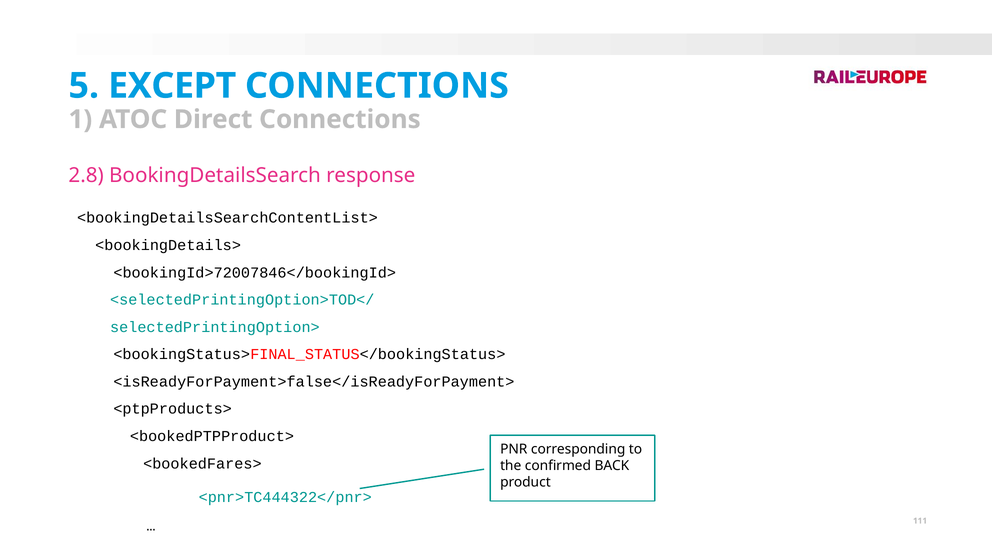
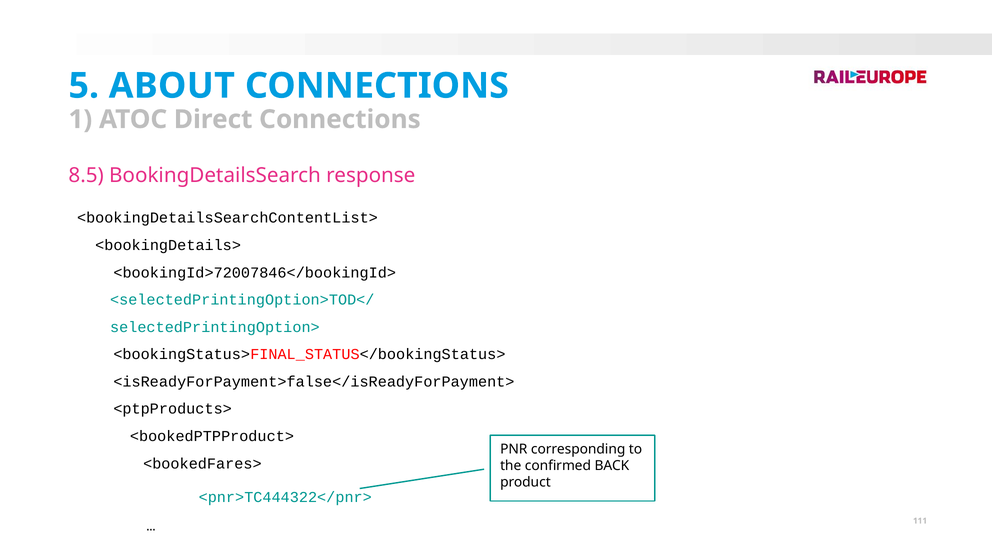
EXCEPT: EXCEPT -> ABOUT (172, 86)
2.8: 2.8 -> 8.5 (86, 175)
